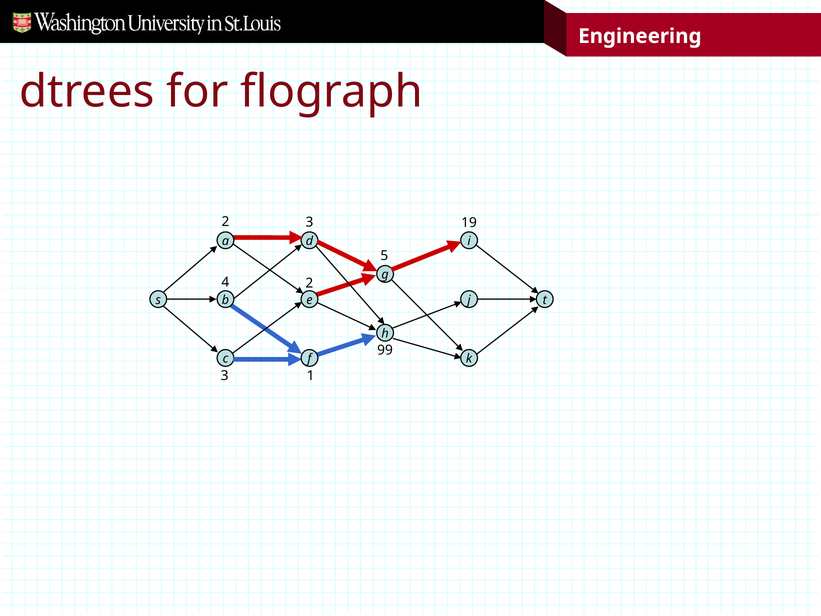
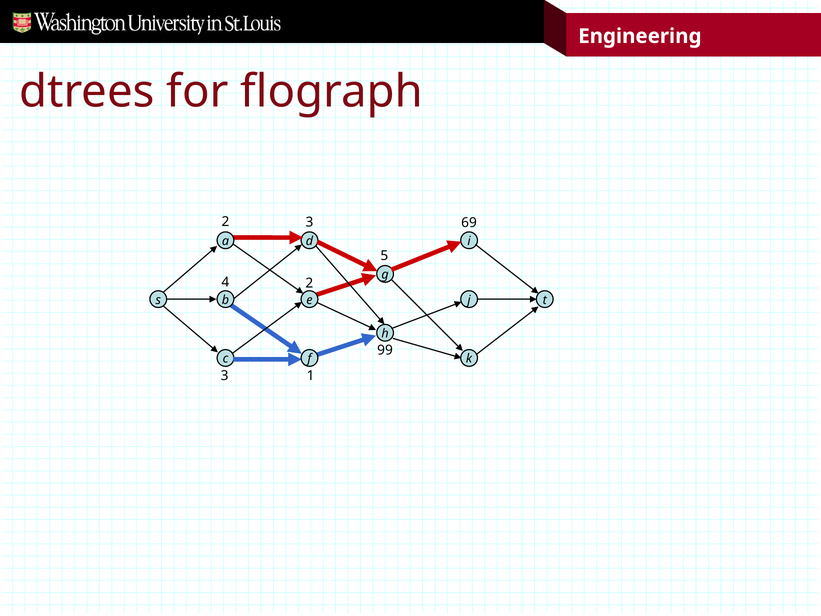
19: 19 -> 69 (469, 223)
